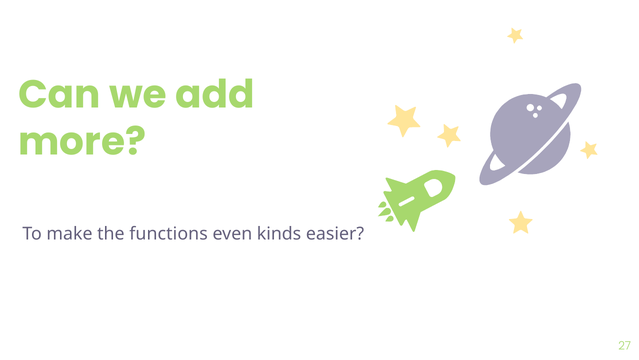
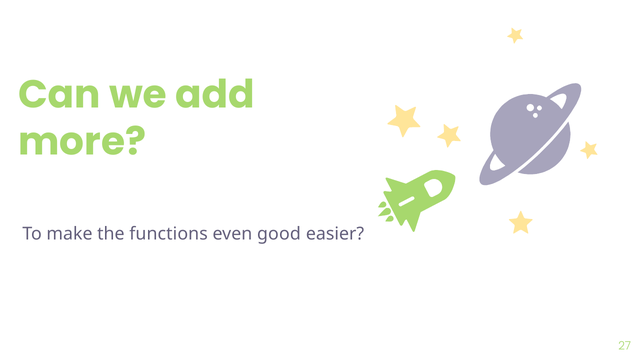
kinds: kinds -> good (279, 234)
